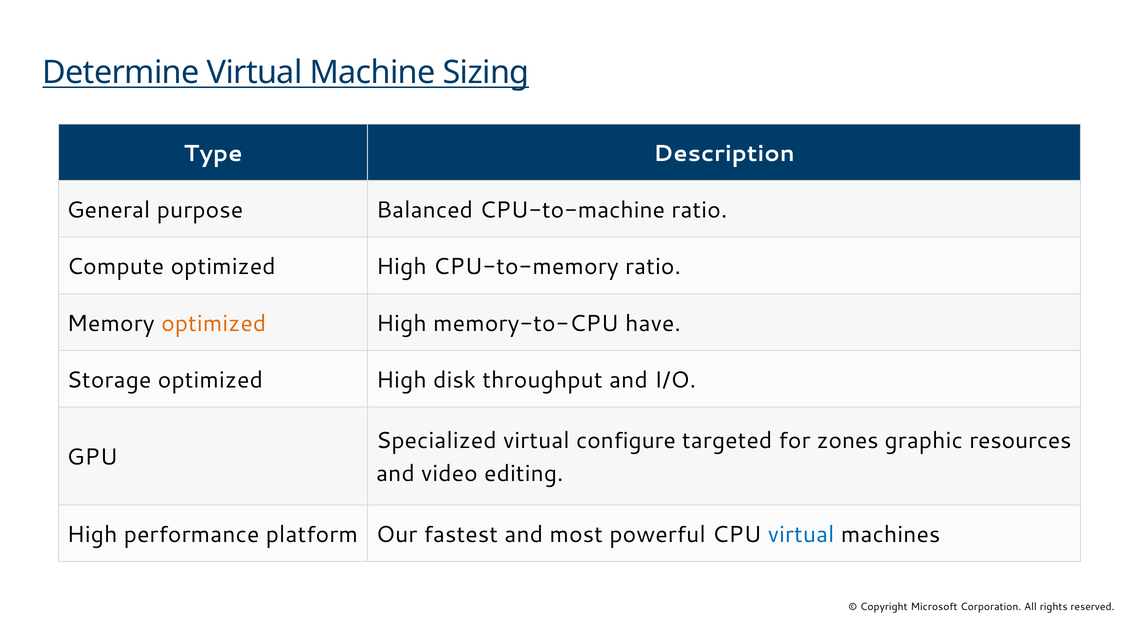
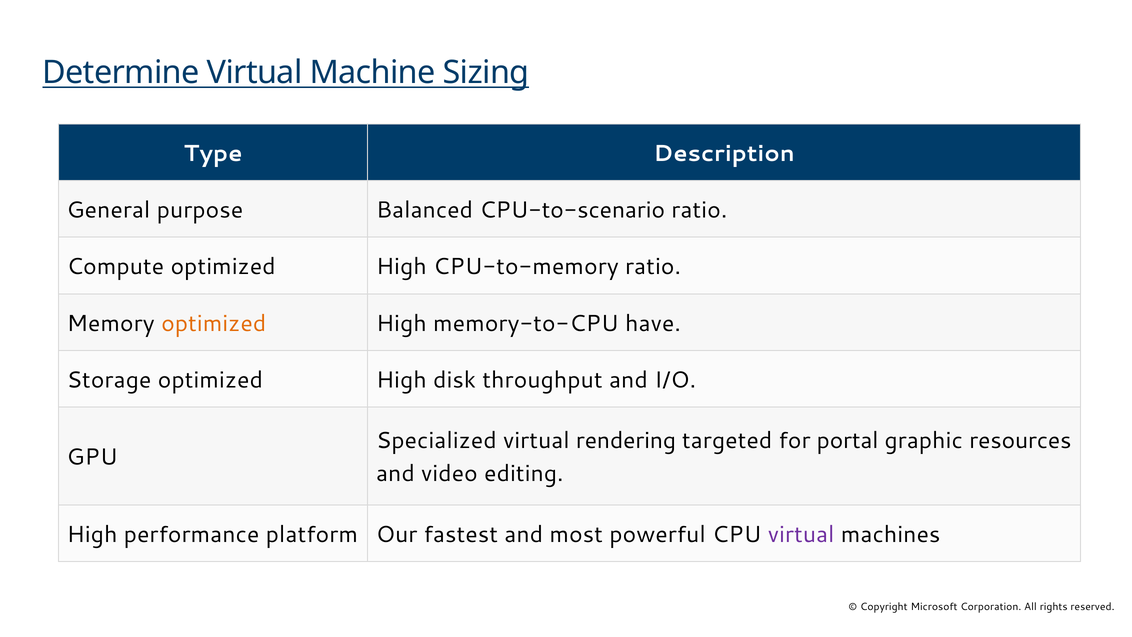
CPU-to-machine: CPU-to-machine -> CPU-to-scenario (572, 210)
configure: configure -> rendering (626, 441)
zones: zones -> portal (848, 441)
virtual colour: blue -> purple (801, 534)
